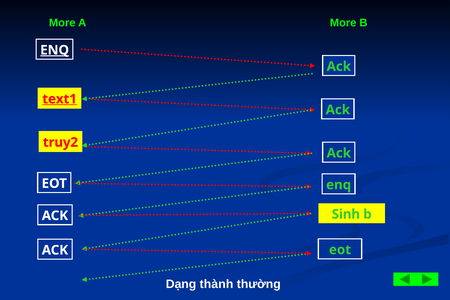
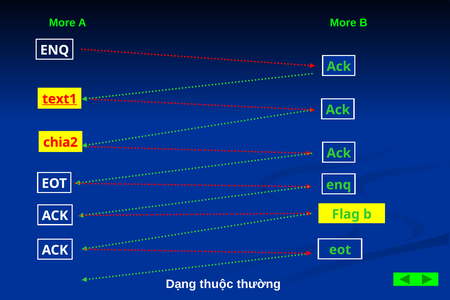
ENQ underline: present -> none (55, 50)
truy2: truy2 -> chia2 (60, 142)
Sinh: Sinh -> Flag (346, 214)
thành: thành -> thuộc (216, 284)
